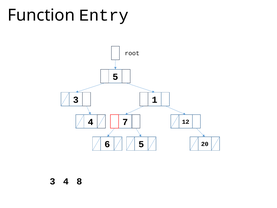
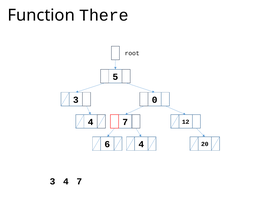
Entry: Entry -> There (104, 15)
1: 1 -> 0 (155, 100)
6 5: 5 -> 4 (141, 144)
4 8: 8 -> 7 (79, 181)
